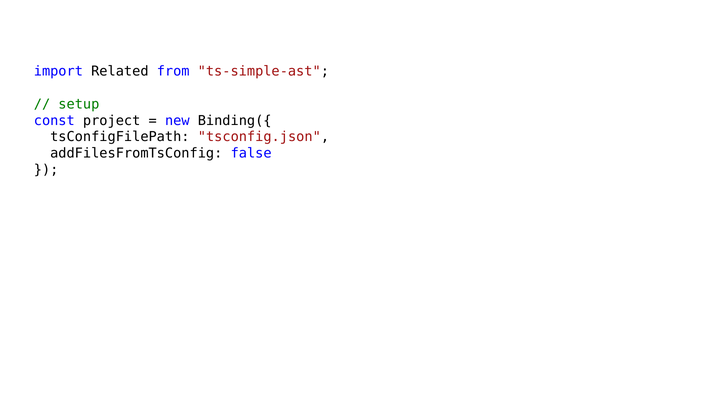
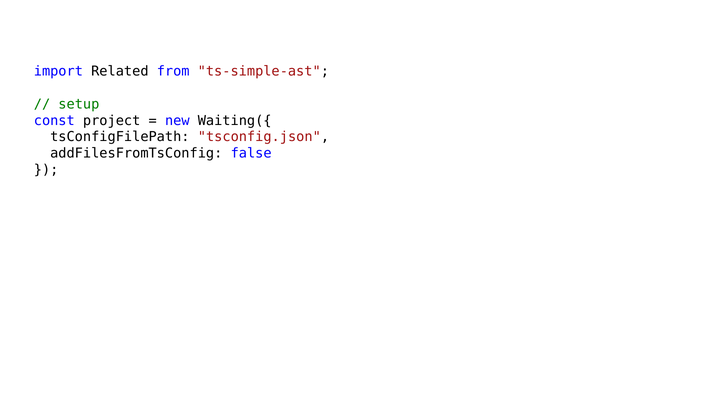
Binding({: Binding({ -> Waiting({ (235, 121)
